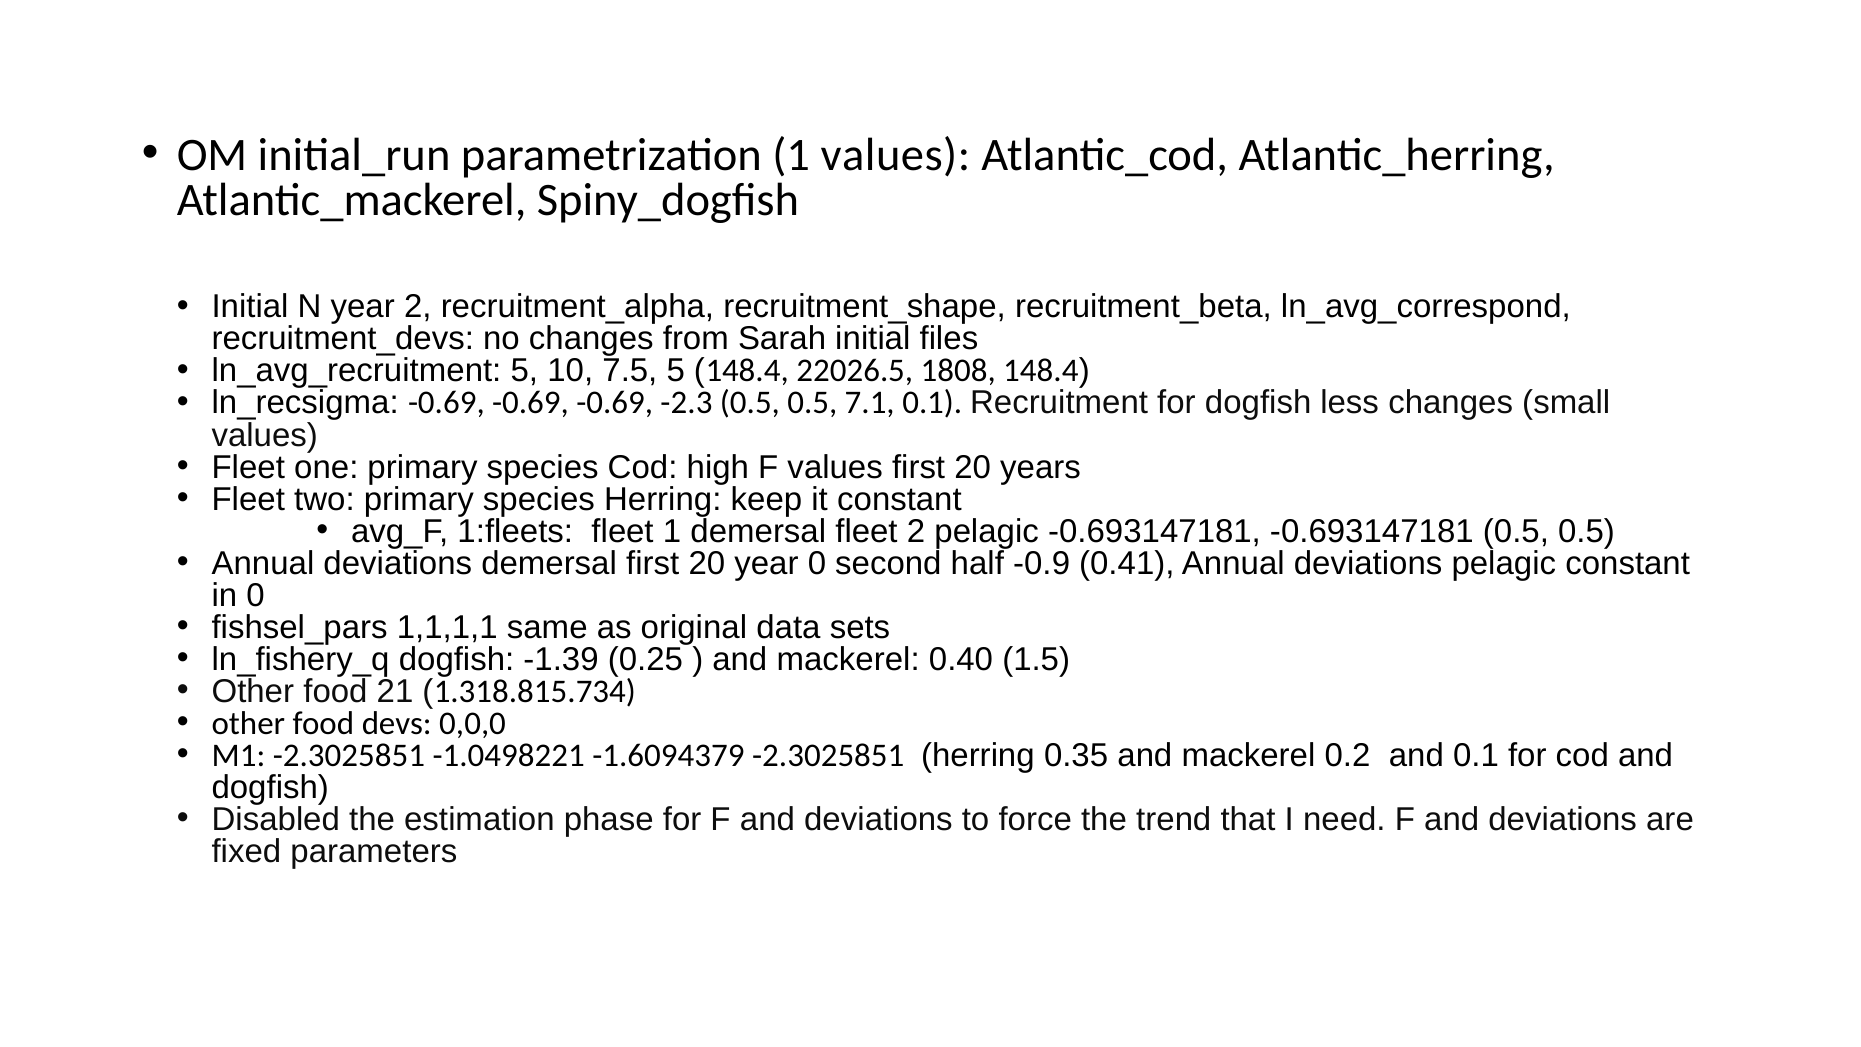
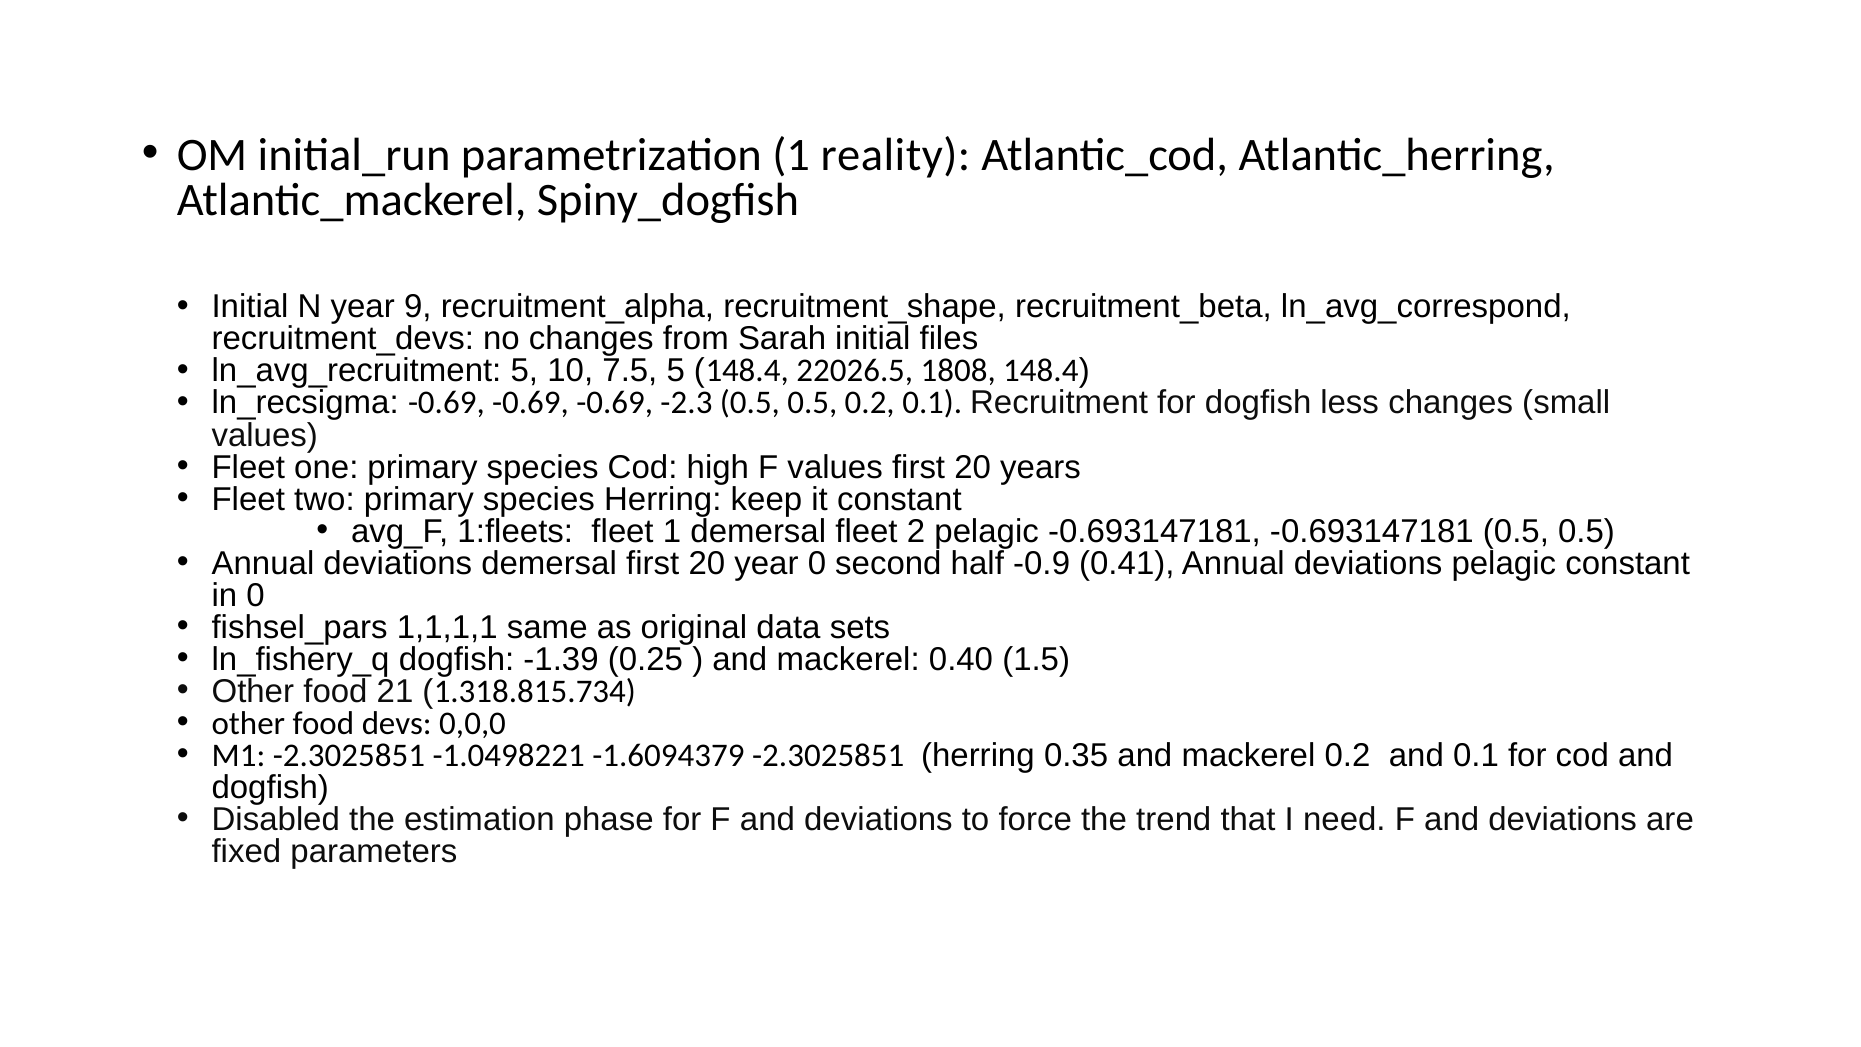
1 values: values -> reality (895, 155)
year 2: 2 -> 9 (418, 307)
0.5 7.1: 7.1 -> 0.2 (870, 403)
